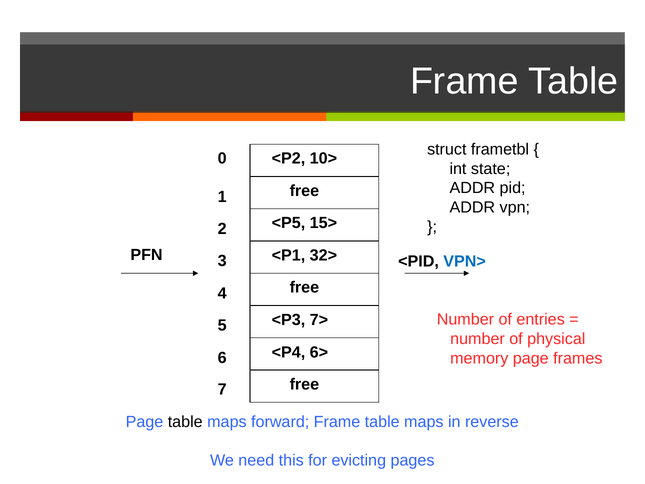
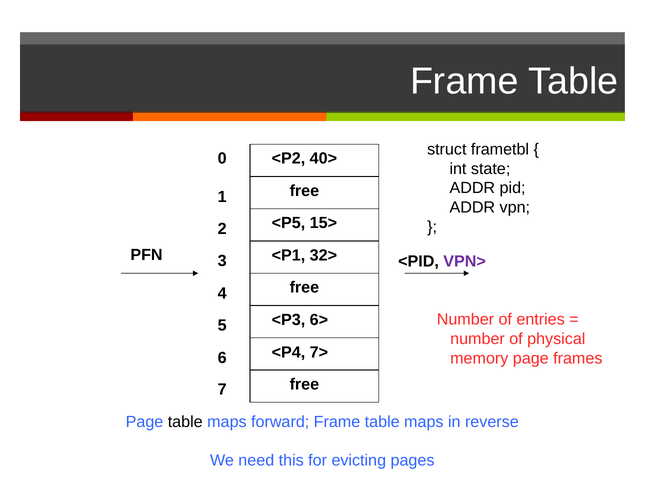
10>: 10> -> 40> (323, 159)
VPN> colour: blue -> purple (465, 261)
7>: 7> -> 6> (319, 320)
6>: 6> -> 7> (319, 352)
